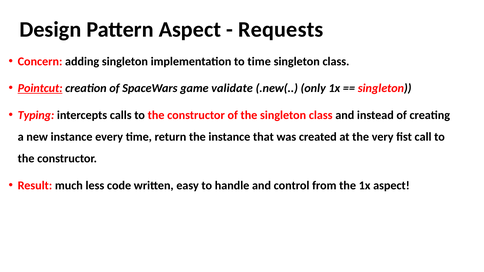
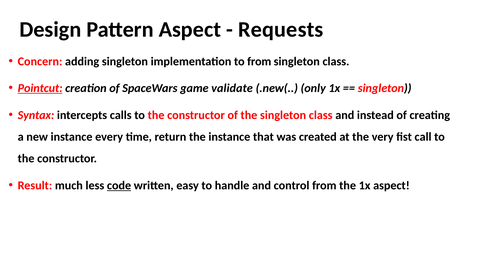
to time: time -> from (259, 62)
Typing: Typing -> Syntax (36, 115)
code underline: none -> present (119, 186)
